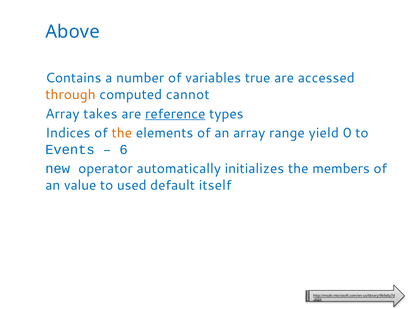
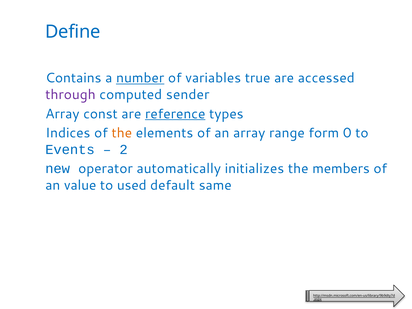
Above: Above -> Define (73, 32)
number underline: none -> present (140, 78)
through colour: orange -> purple (70, 95)
cannot: cannot -> sender (188, 95)
takes: takes -> const (100, 114)
yield: yield -> form (324, 133)
6: 6 -> 2 (124, 150)
itself: itself -> same (215, 185)
